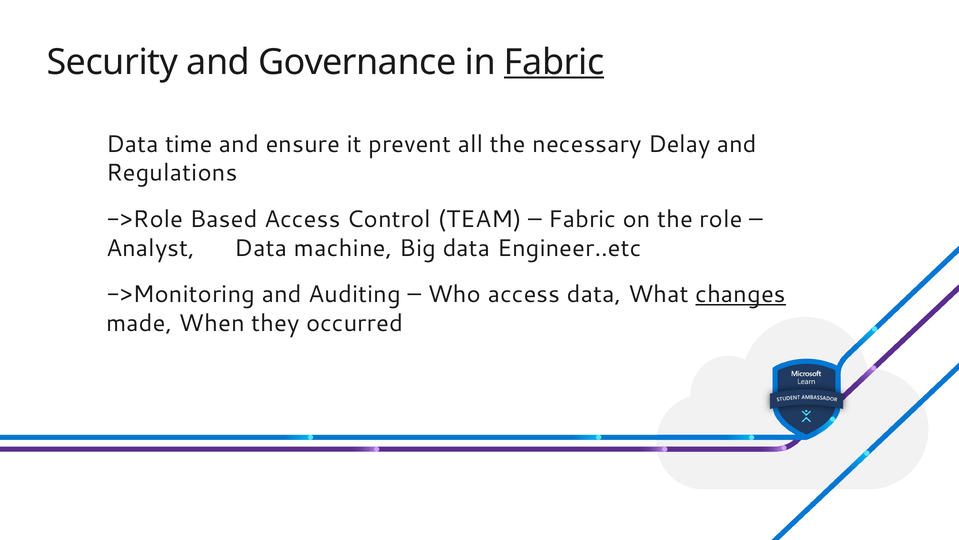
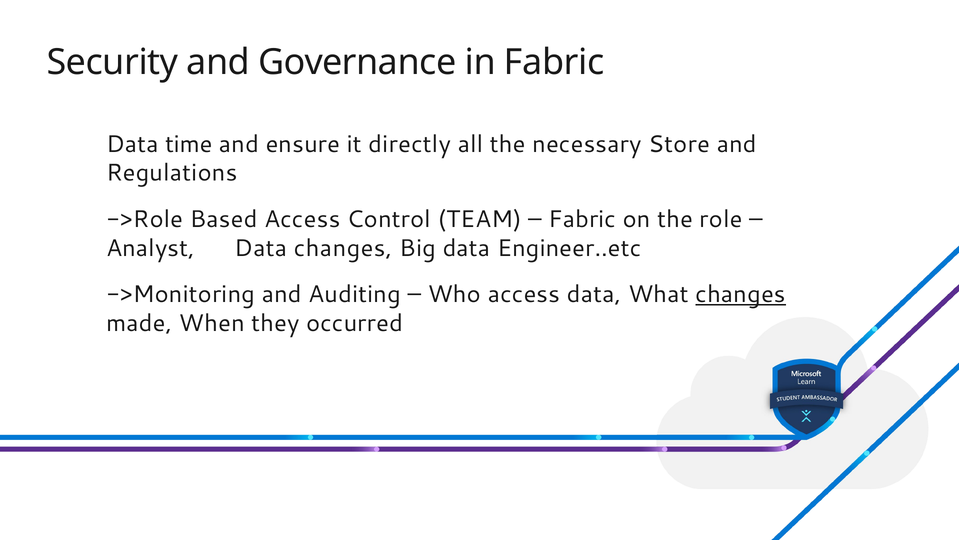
Fabric underline: present -> none (554, 62)
prevent: prevent -> directly (410, 144)
Delay: Delay -> Store (679, 144)
Data machine: machine -> changes (343, 248)
